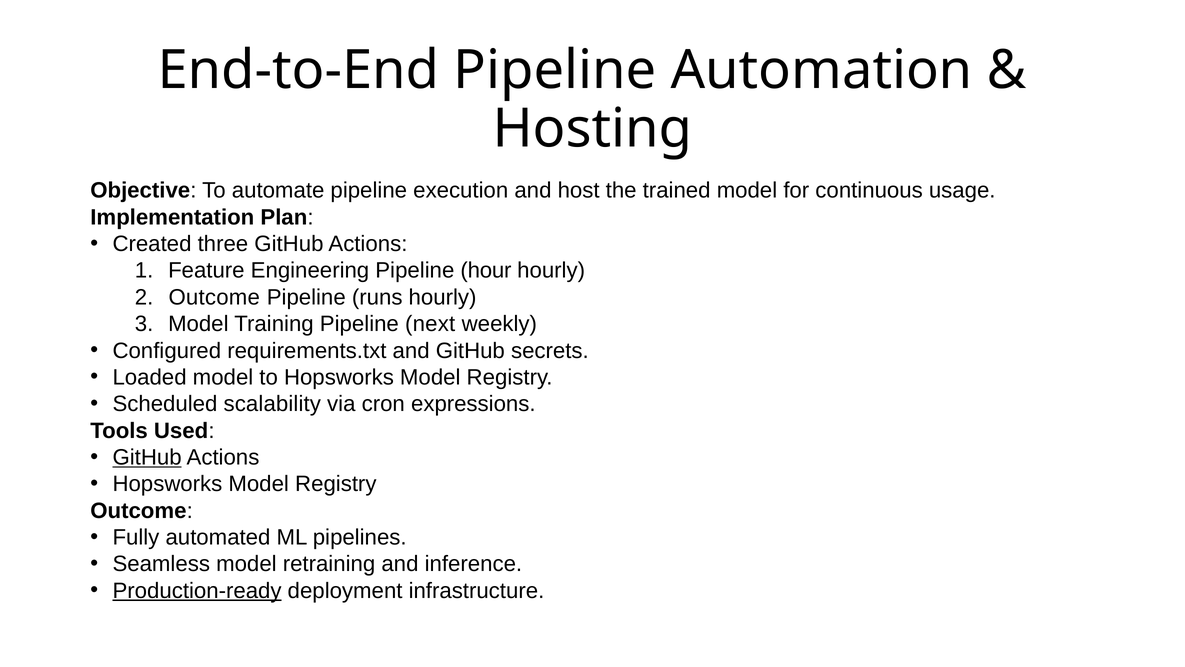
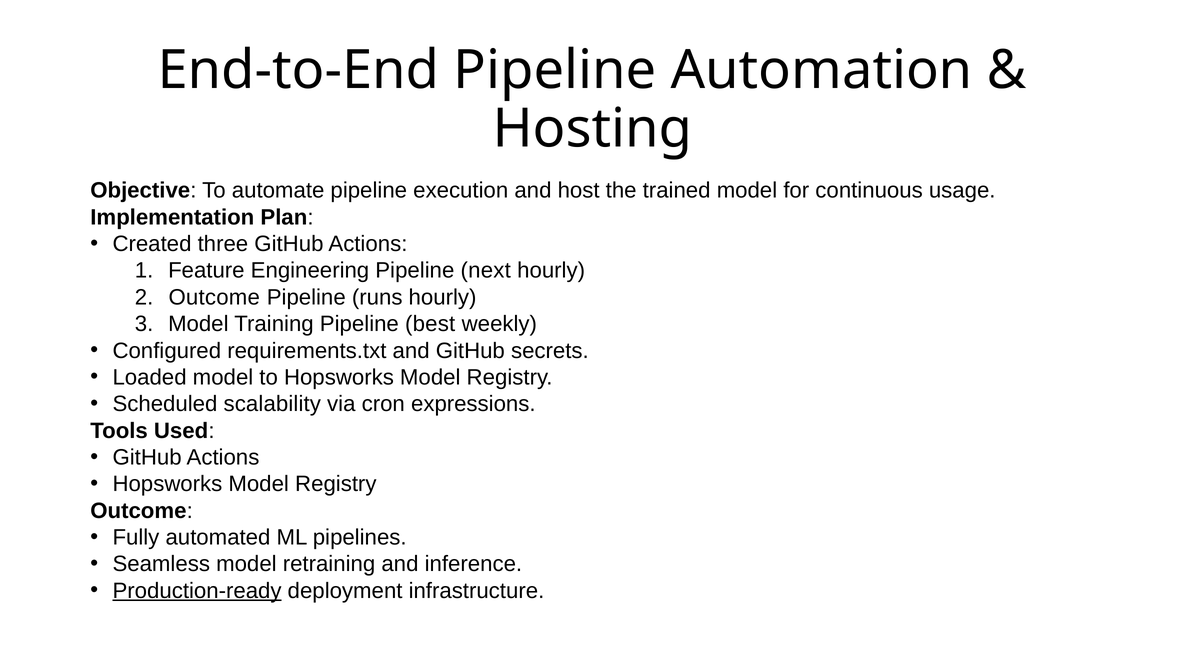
hour: hour -> next (486, 270)
next: next -> best (430, 324)
GitHub underline: present -> none (147, 457)
